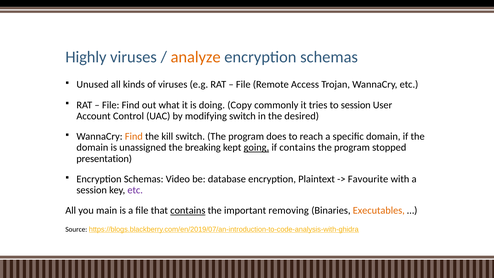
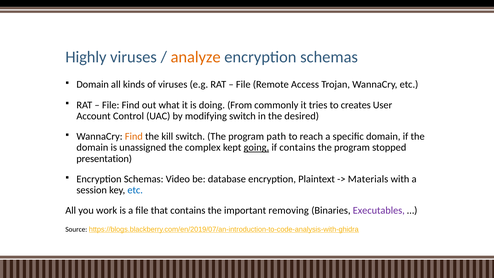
Unused: Unused -> Domain (93, 85)
Copy: Copy -> From (240, 105)
to session: session -> creates (356, 105)
does: does -> path (276, 136)
breaking: breaking -> complex (203, 148)
Favourite: Favourite -> Materials (368, 179)
etc colour: purple -> blue (135, 190)
main: main -> work (107, 211)
contains underline: present -> none (188, 211)
Executables colour: orange -> purple (379, 211)
